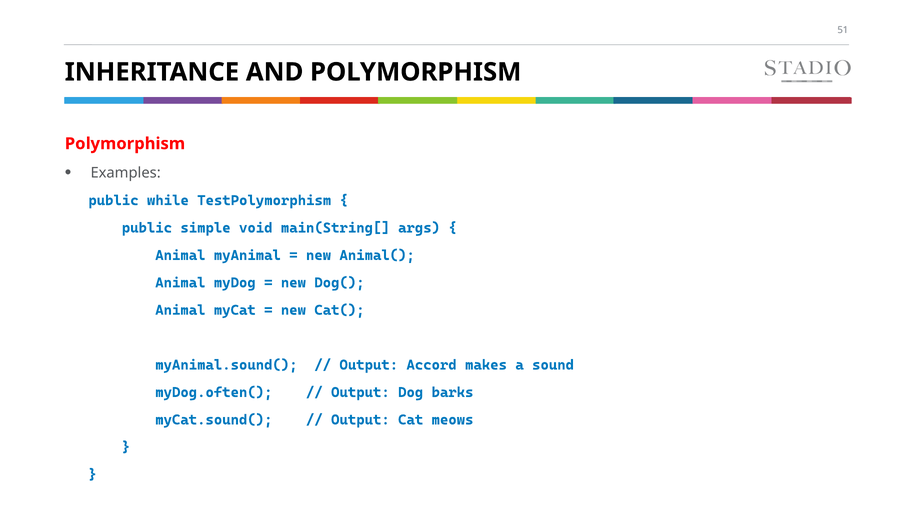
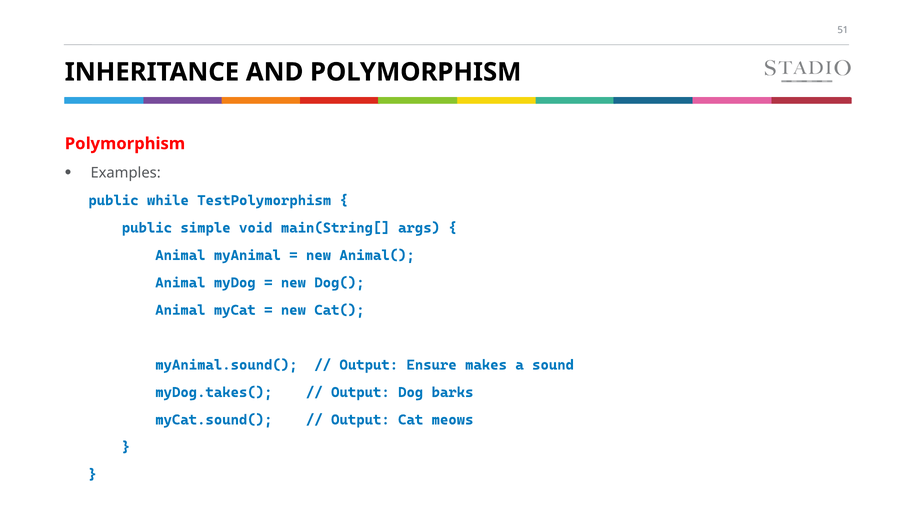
Accord: Accord -> Ensure (432, 365)
myDog.often(: myDog.often( -> myDog.takes( (214, 392)
